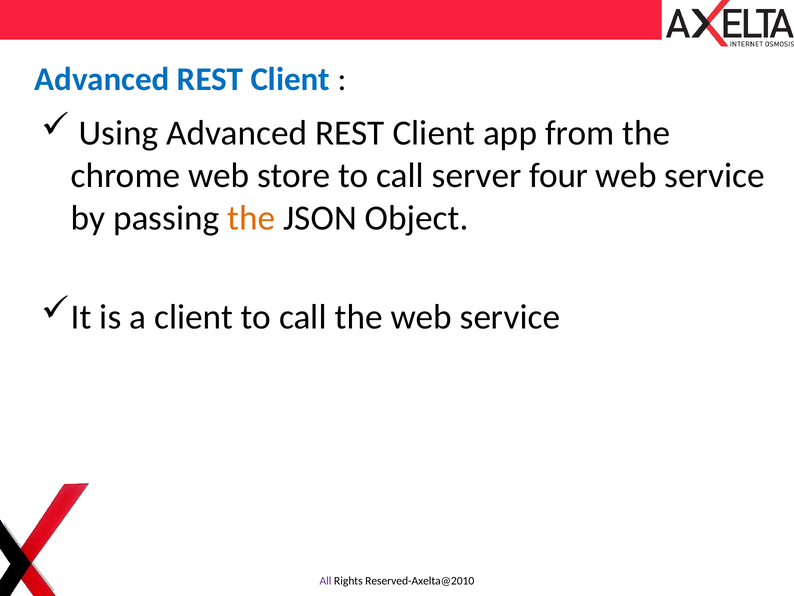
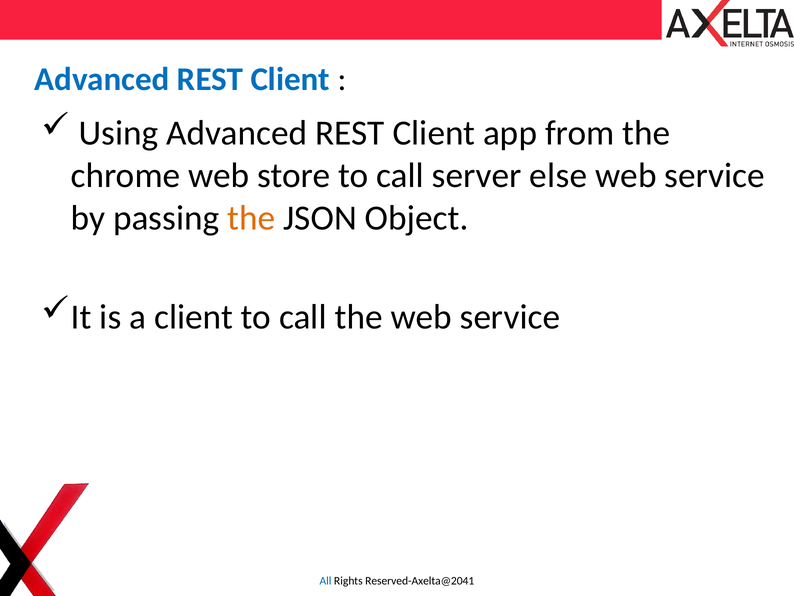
four: four -> else (558, 175)
All colour: purple -> blue (326, 580)
Reserved-Axelta@2010: Reserved-Axelta@2010 -> Reserved-Axelta@2041 (420, 580)
